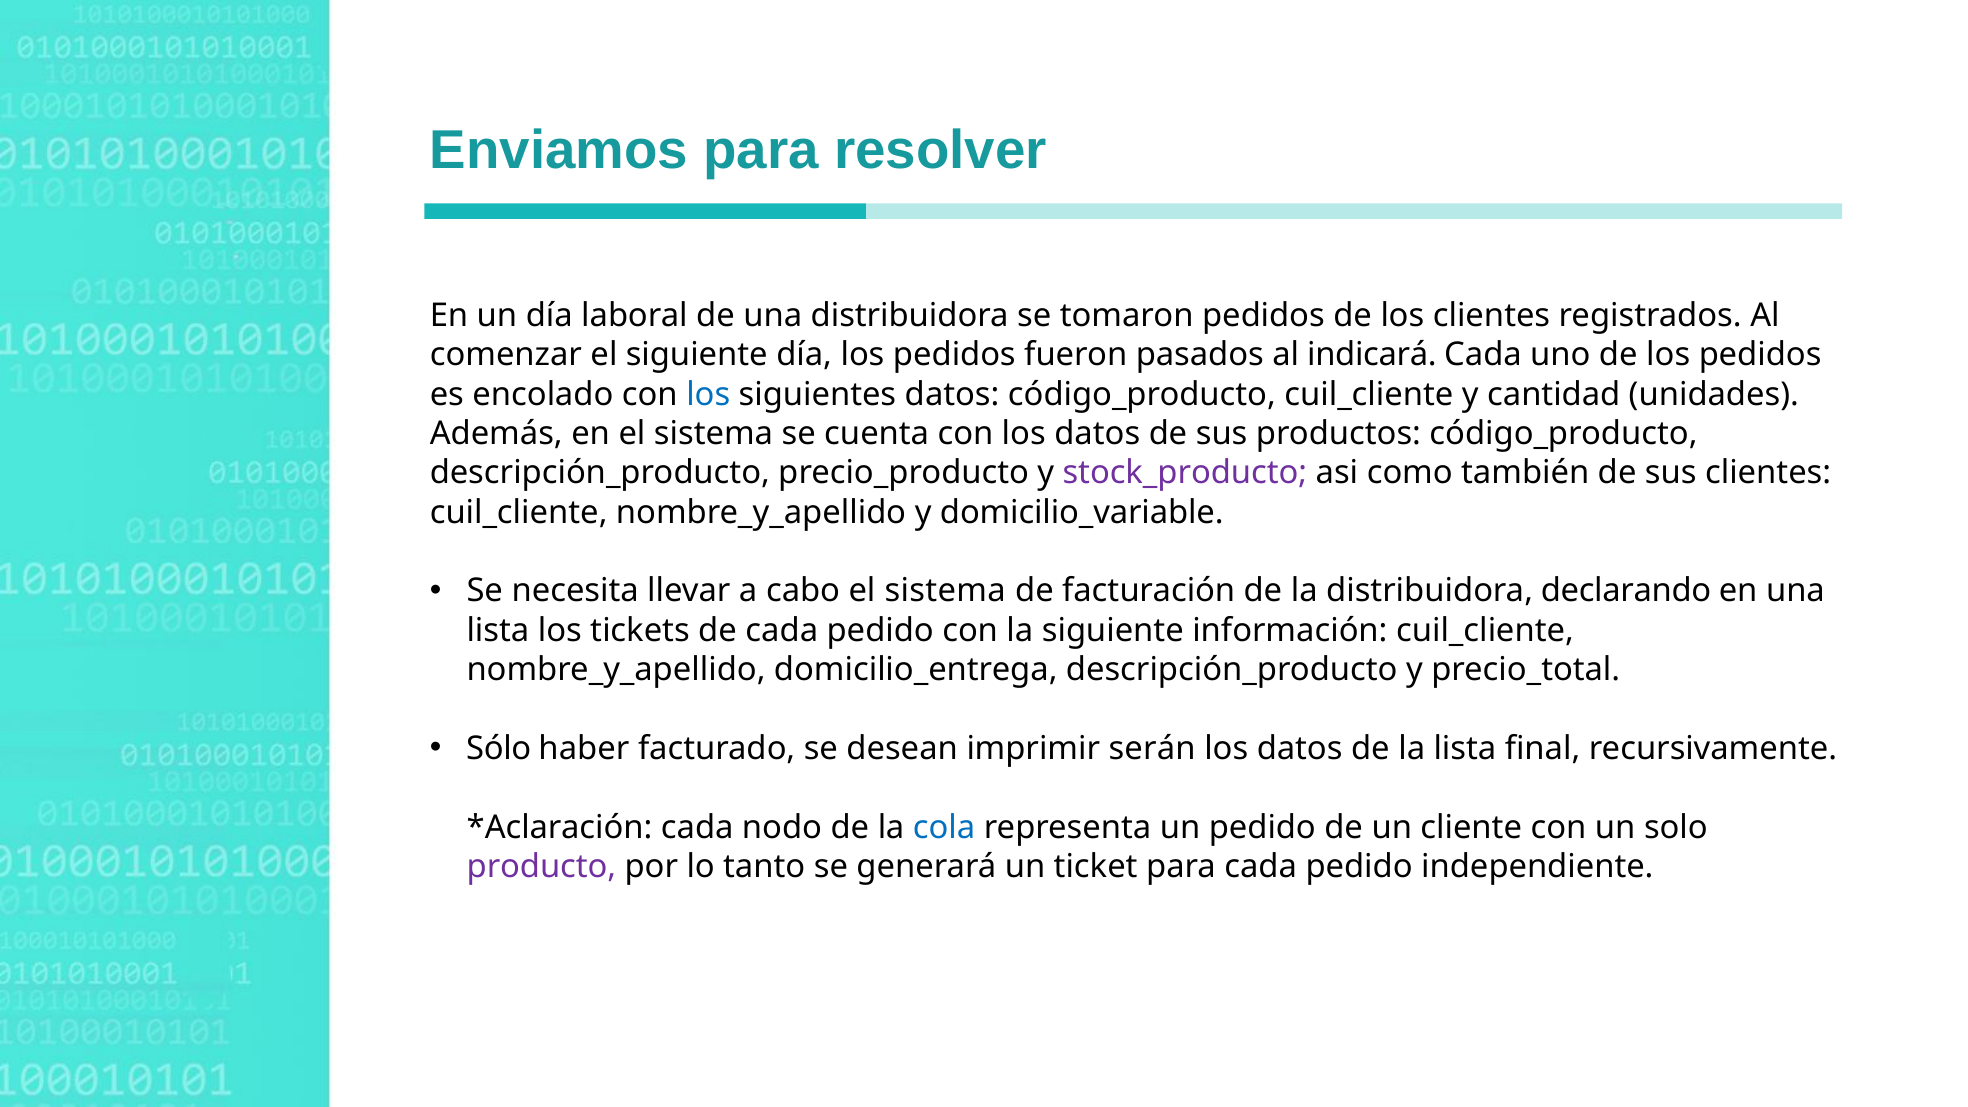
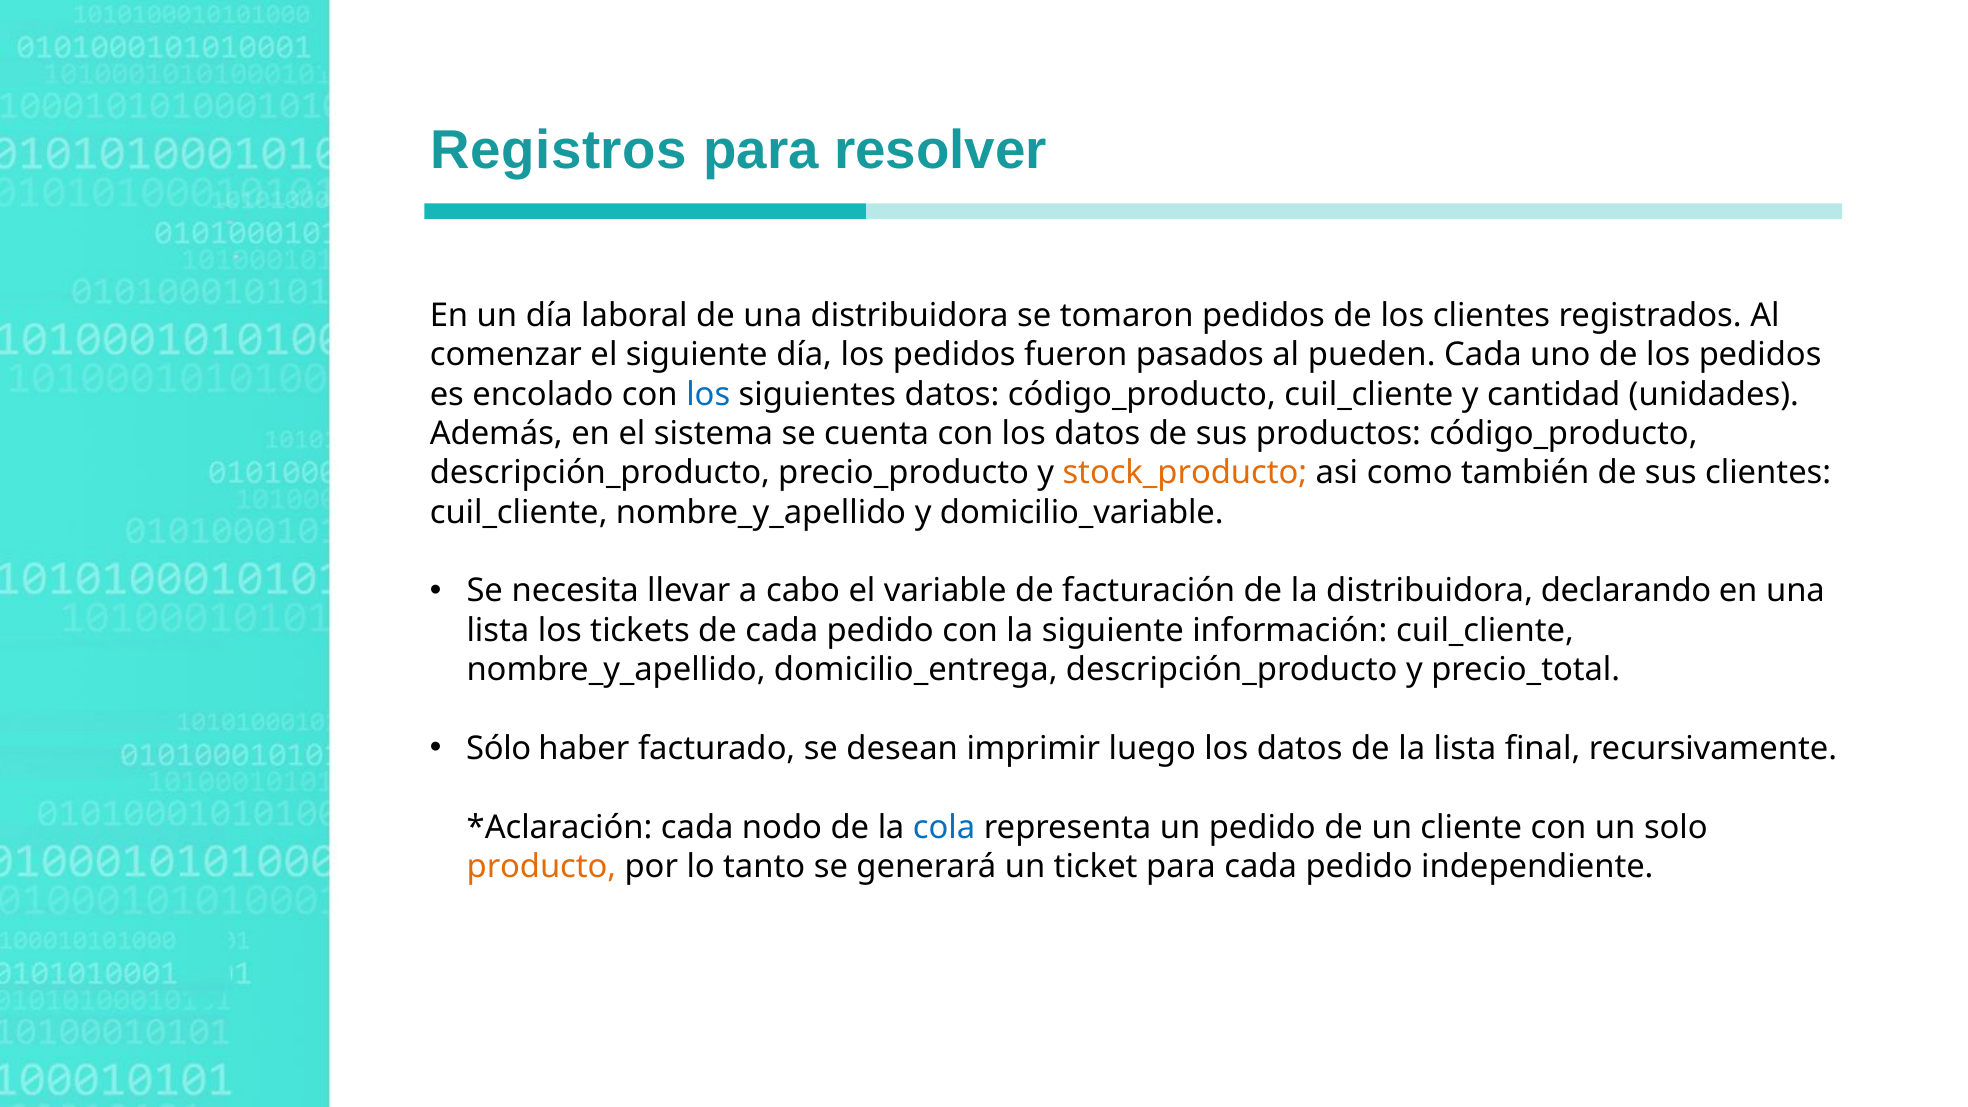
Enviamos: Enviamos -> Registros (559, 150)
indicará: indicará -> pueden (1372, 355)
stock_producto colour: purple -> orange (1185, 473)
cabo el sistema: sistema -> variable (945, 591)
serán: serán -> luego (1152, 749)
producto colour: purple -> orange (541, 867)
